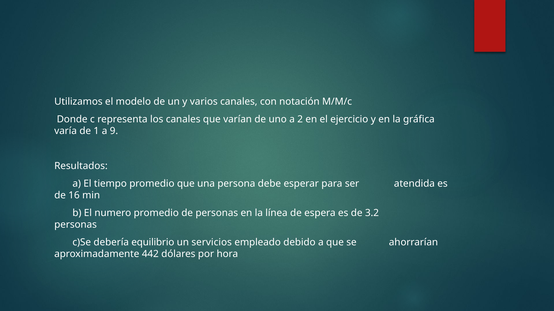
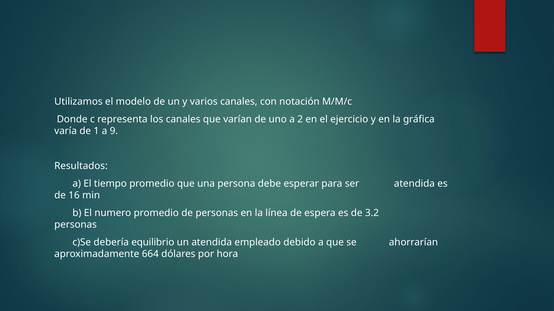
un servicios: servicios -> atendida (212, 243)
442: 442 -> 664 (150, 254)
